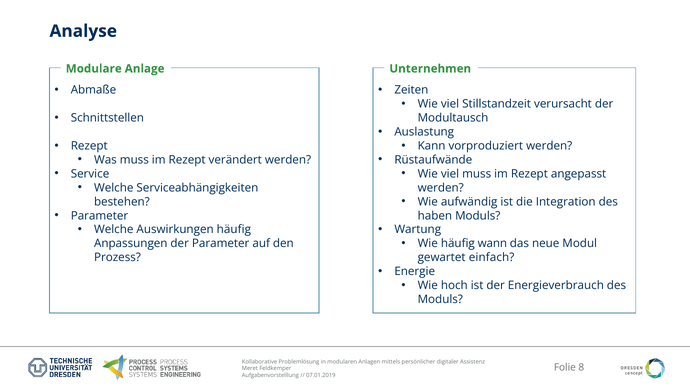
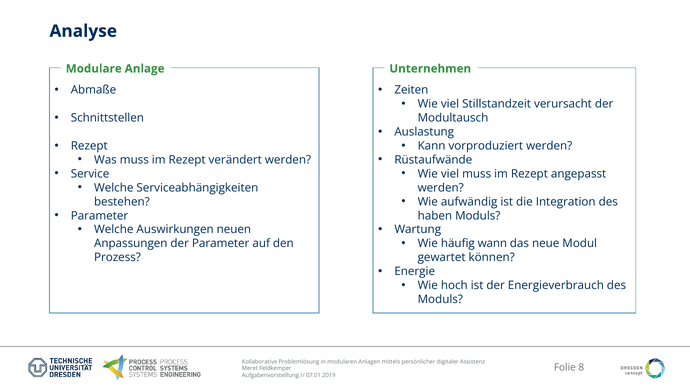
Auswirkungen häufig: häufig -> neuen (234, 230)
einfach: einfach -> können (492, 258)
